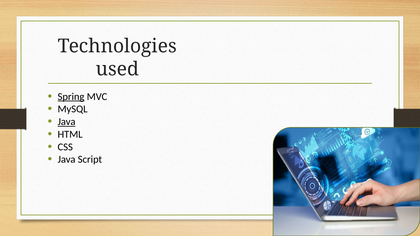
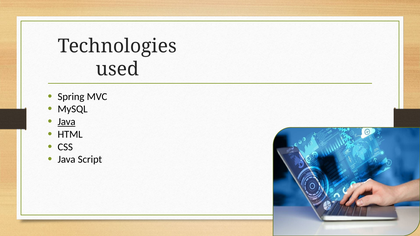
Spring underline: present -> none (71, 97)
